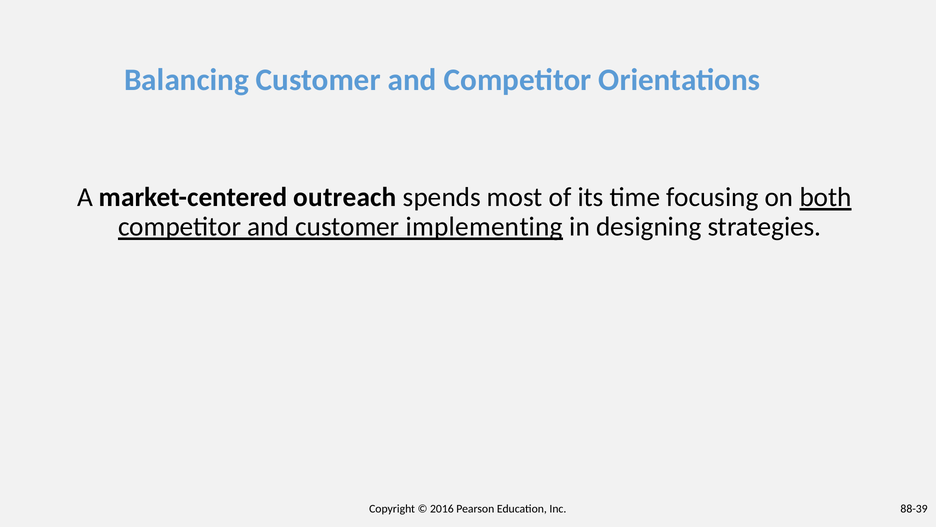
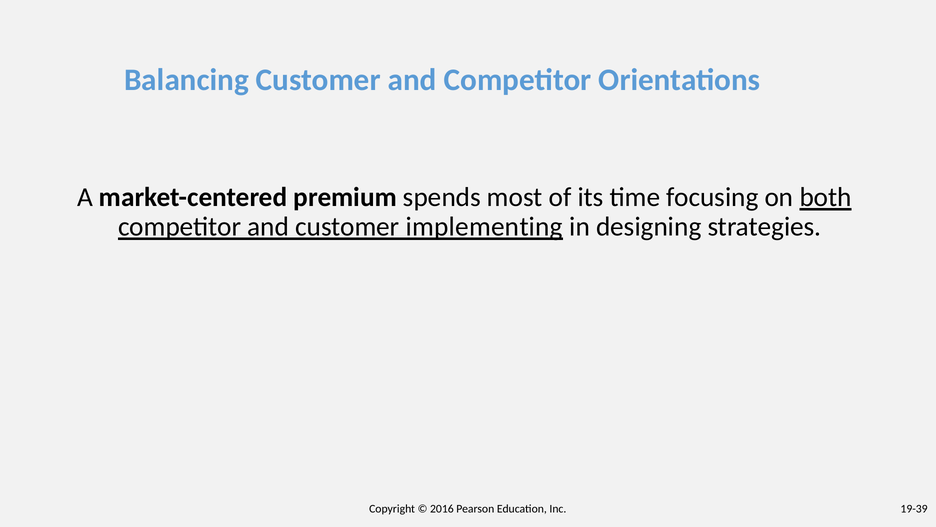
outreach: outreach -> premium (345, 197)
88-39: 88-39 -> 19-39 (914, 509)
